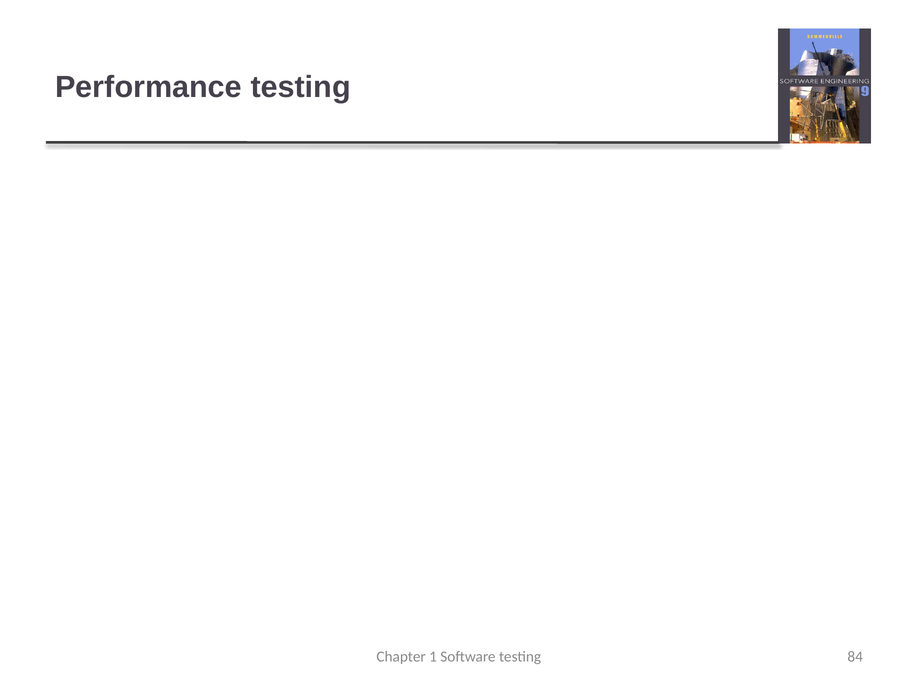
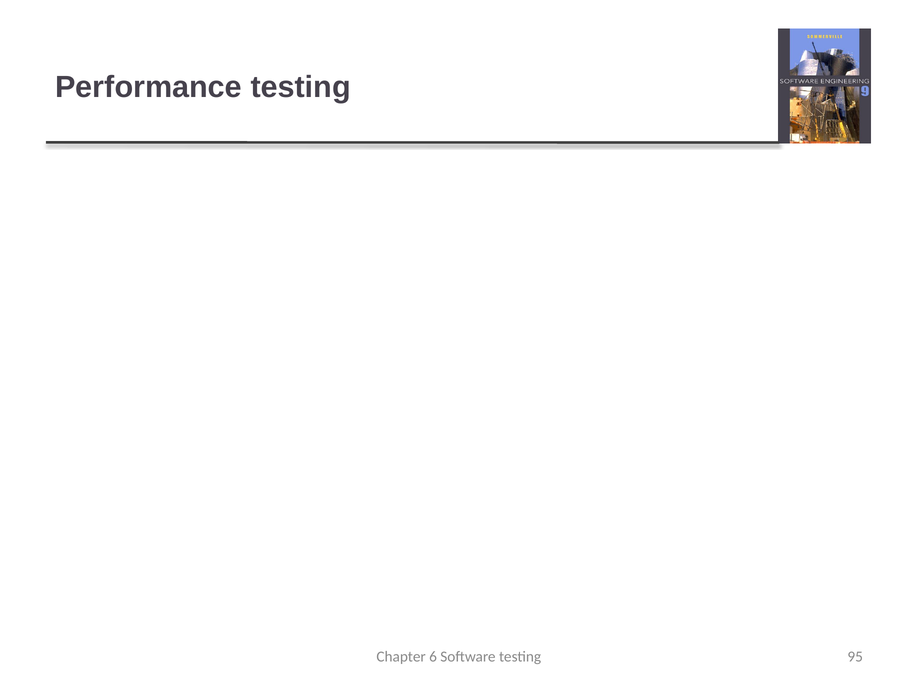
1: 1 -> 6 (433, 657)
84: 84 -> 95 (855, 657)
